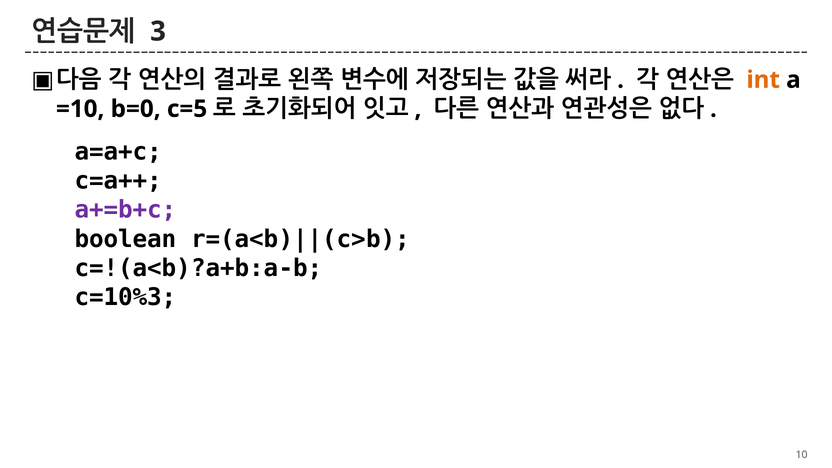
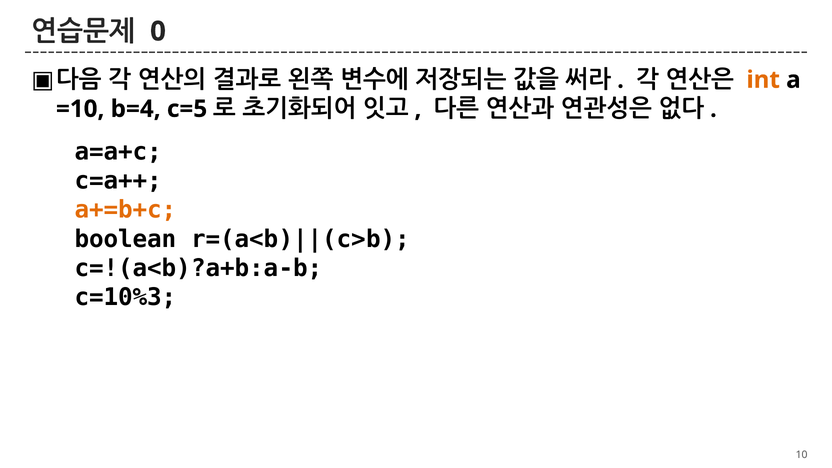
3: 3 -> 0 (158, 31)
b=0: b=0 -> b=4 (136, 109)
a+=b+c colour: purple -> orange (126, 210)
